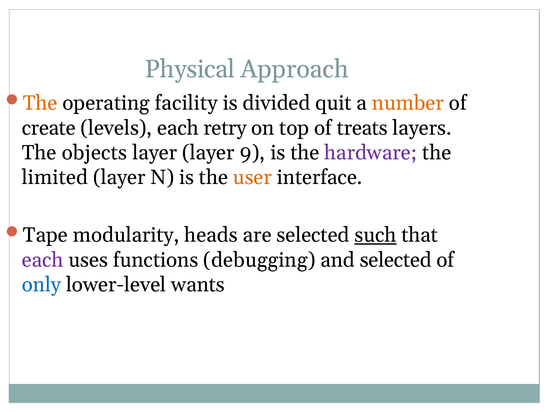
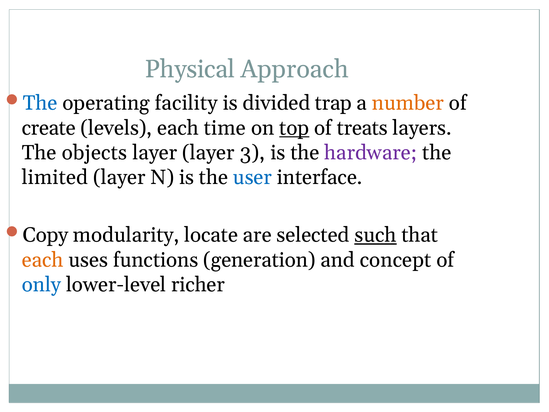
The colour: orange -> blue (40, 103)
quit: quit -> trap (334, 103)
retry: retry -> time (225, 128)
top underline: none -> present (294, 128)
9: 9 -> 3 (252, 153)
user colour: orange -> blue (252, 177)
Tape: Tape -> Copy (46, 235)
heads: heads -> locate (211, 235)
each colour: purple -> orange (43, 260)
debugging: debugging -> generation (259, 260)
and selected: selected -> concept (396, 260)
wants: wants -> richer (198, 284)
